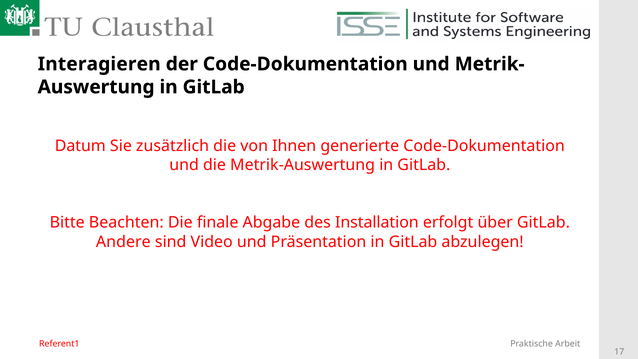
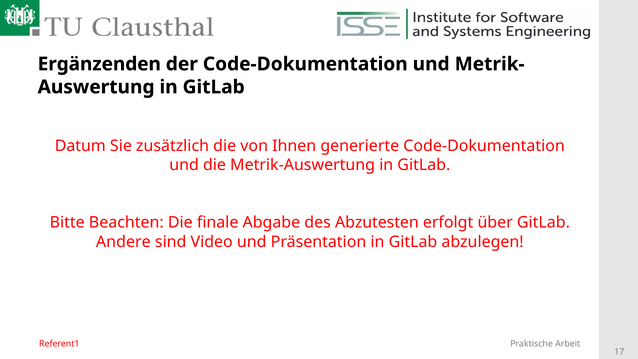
Interagieren: Interagieren -> Ergänzenden (99, 64)
Installation: Installation -> Abzutesten (377, 223)
